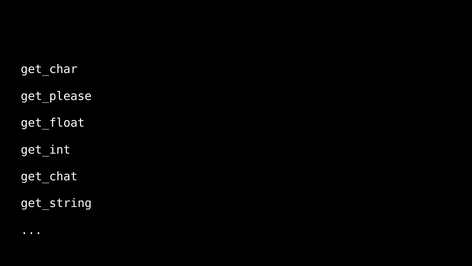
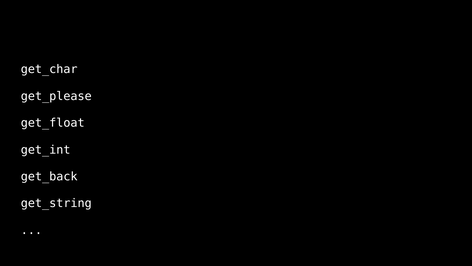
get_chat: get_chat -> get_back (49, 176)
